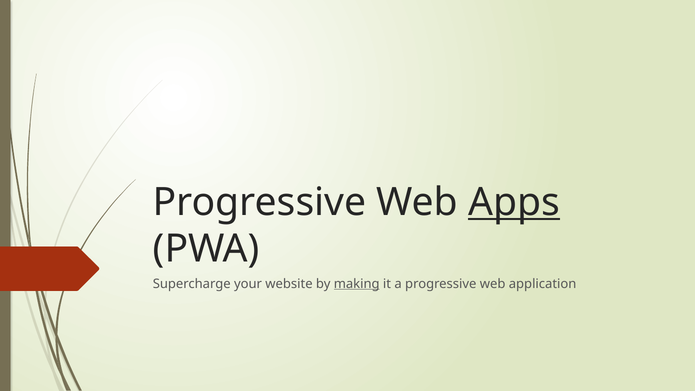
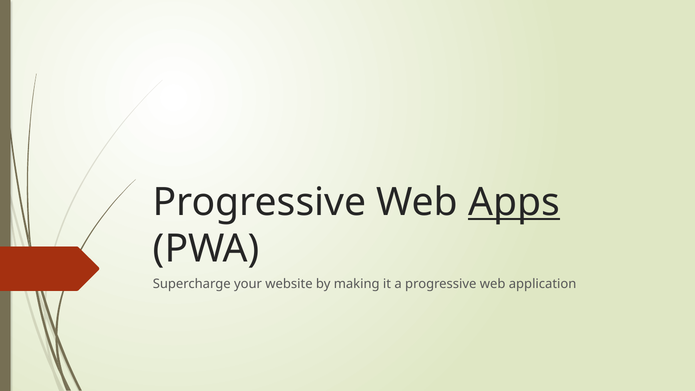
making underline: present -> none (357, 284)
